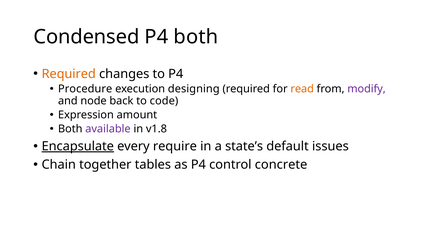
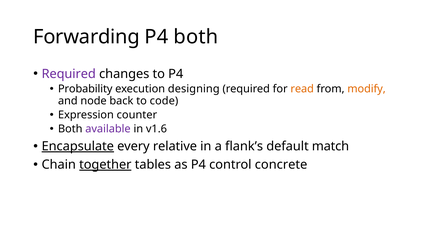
Condensed: Condensed -> Forwarding (86, 37)
Required colour: orange -> purple (69, 74)
Procedure: Procedure -> Probability (85, 89)
modify colour: purple -> orange (367, 89)
amount: amount -> counter (137, 115)
v1.8: v1.8 -> v1.6 (156, 129)
require: require -> relative (175, 147)
state’s: state’s -> flank’s (244, 147)
issues: issues -> match (330, 147)
together underline: none -> present (105, 165)
